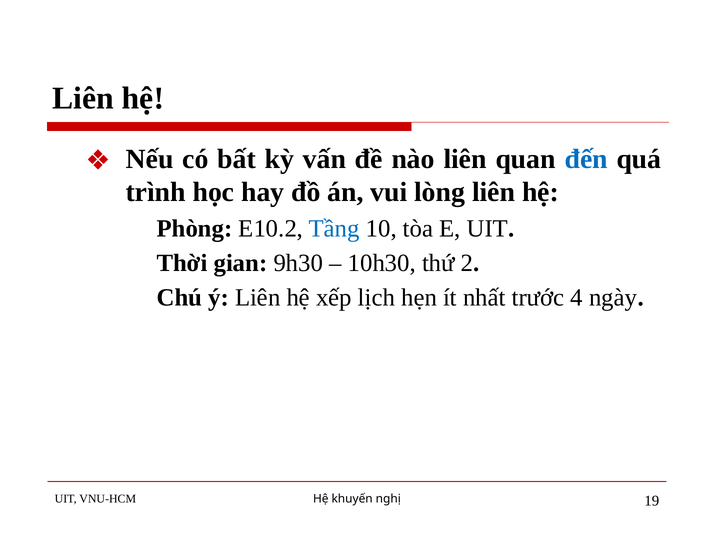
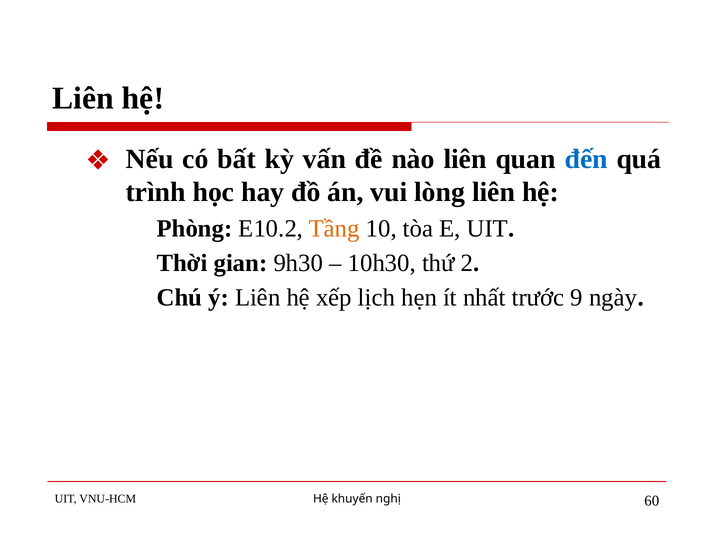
Tầng colour: blue -> orange (334, 229)
4: 4 -> 9 (577, 298)
19: 19 -> 60 (652, 501)
